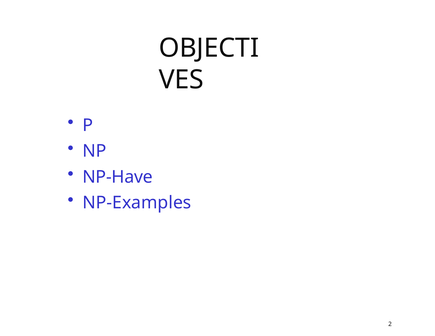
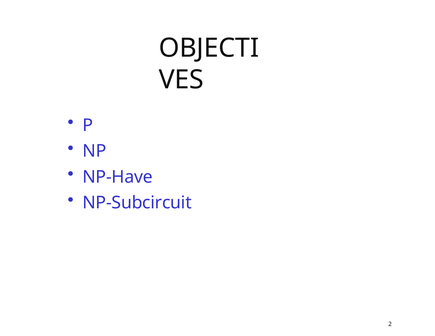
NP-Examples: NP-Examples -> NP-Subcircuit (137, 203)
